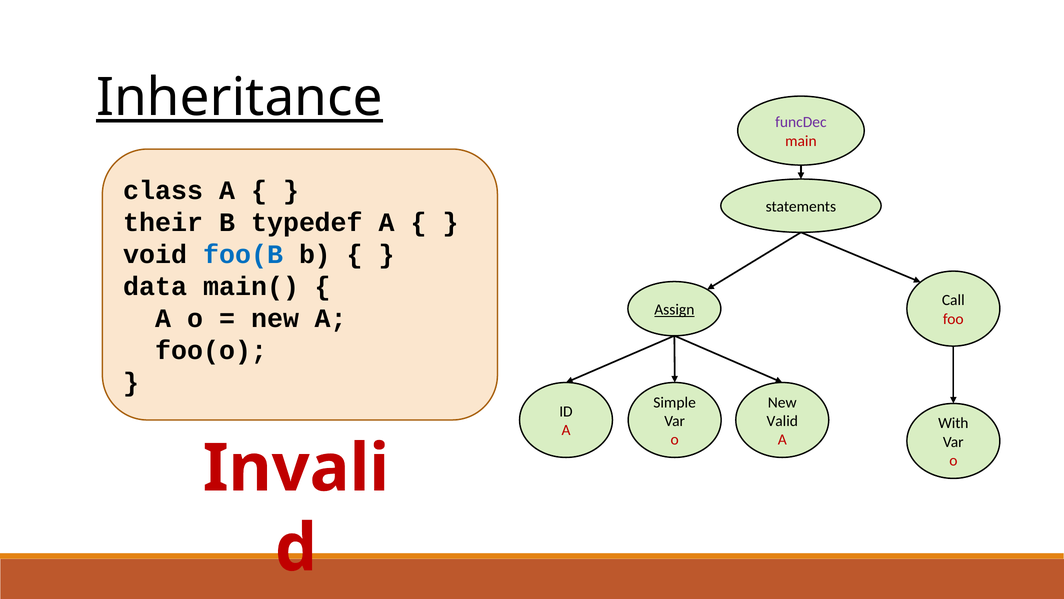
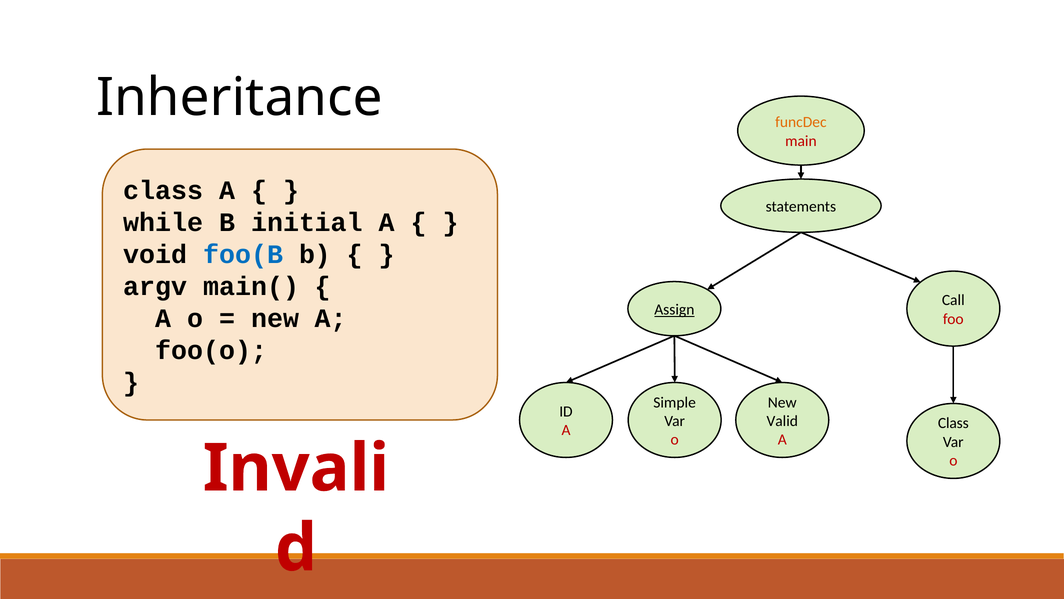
Inheritance underline: present -> none (239, 98)
funcDec colour: purple -> orange (801, 122)
their: their -> while (163, 222)
typedef: typedef -> initial (307, 222)
data: data -> argv (155, 286)
With: With -> Class (953, 423)
